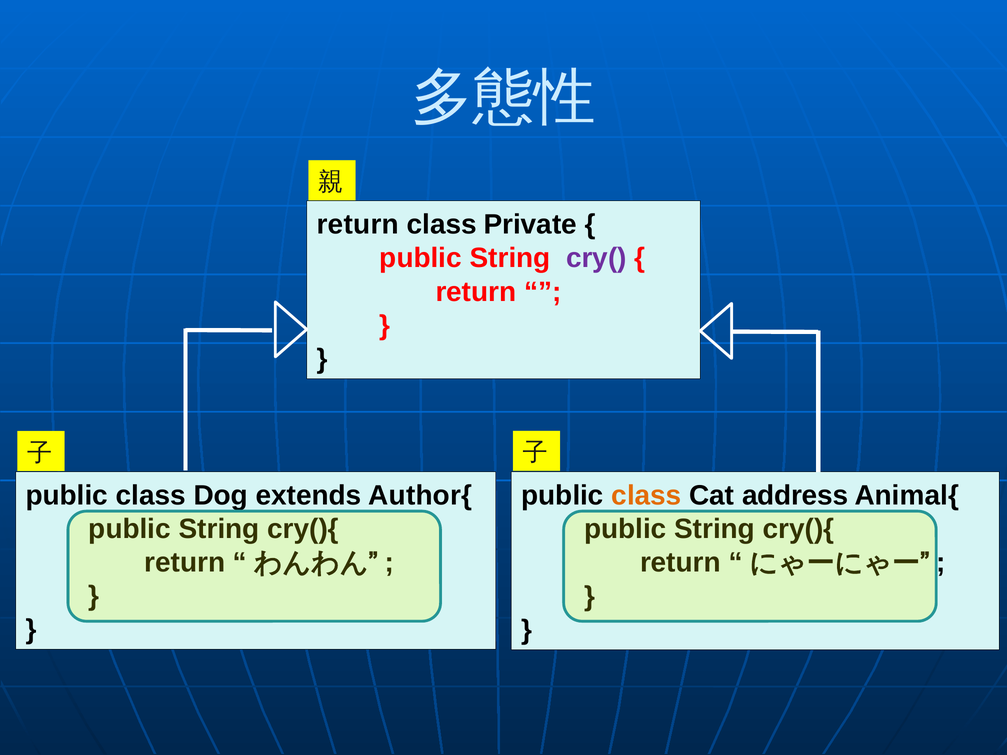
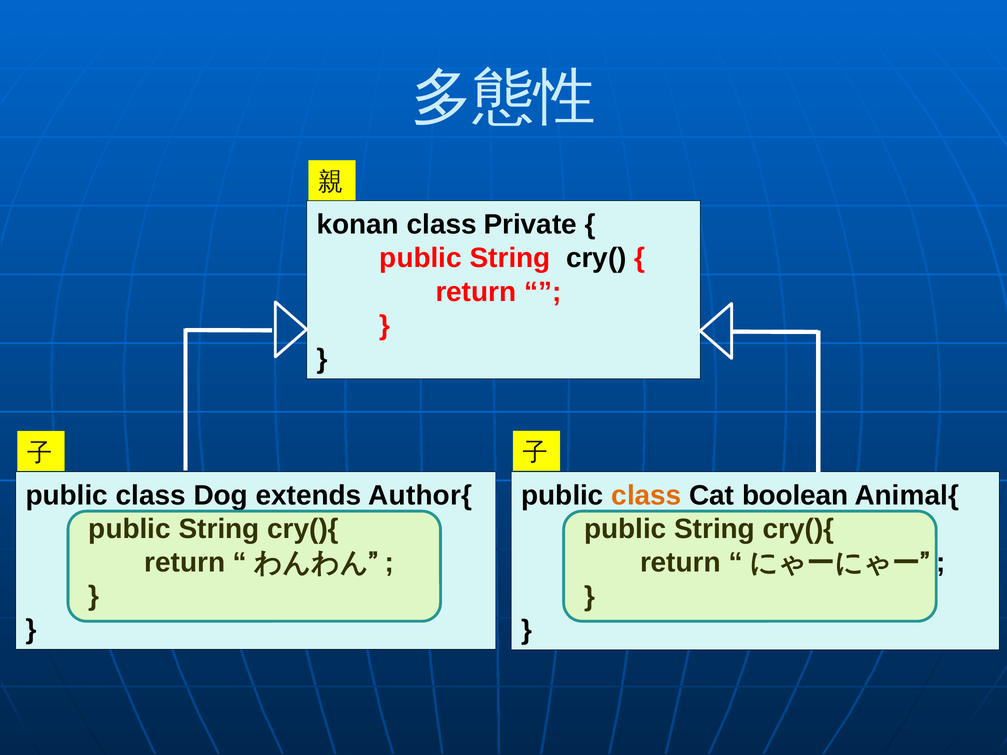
return: return -> konan (358, 225)
cry( colour: purple -> black (596, 258)
address: address -> boolean (795, 496)
